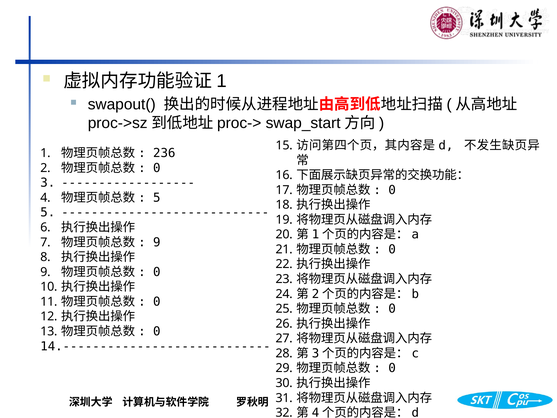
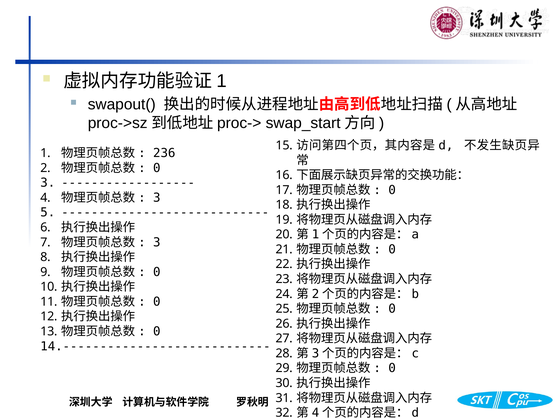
5: 5 -> 3 (157, 198)
9: 9 -> 3 (157, 242)
